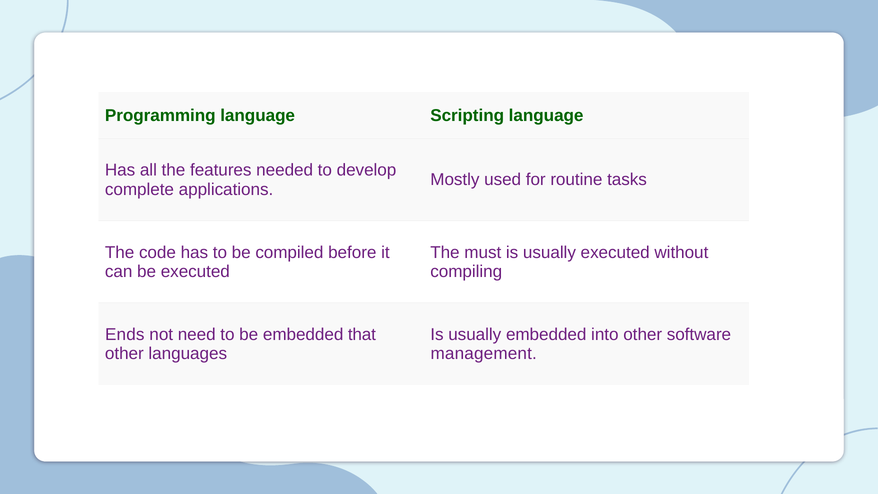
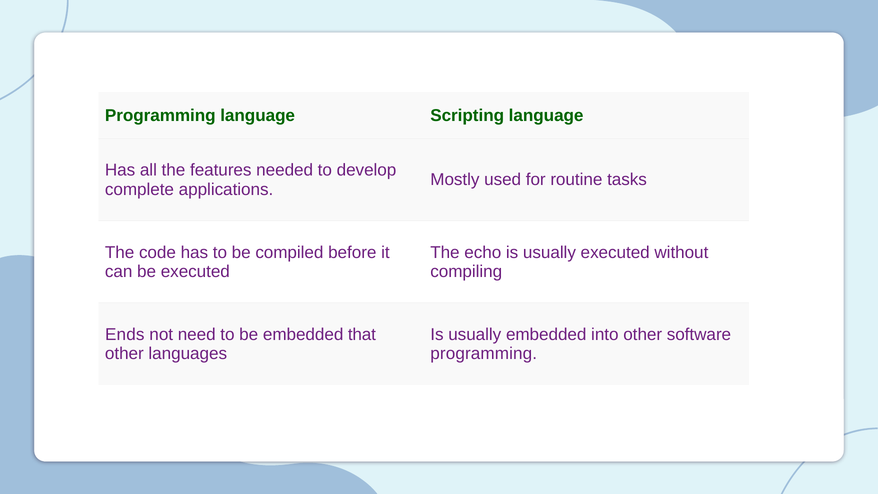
must: must -> echo (483, 252)
management: management -> programming (484, 353)
